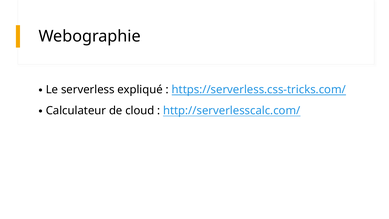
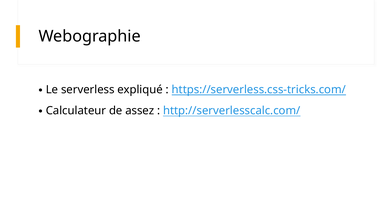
cloud: cloud -> assez (140, 111)
